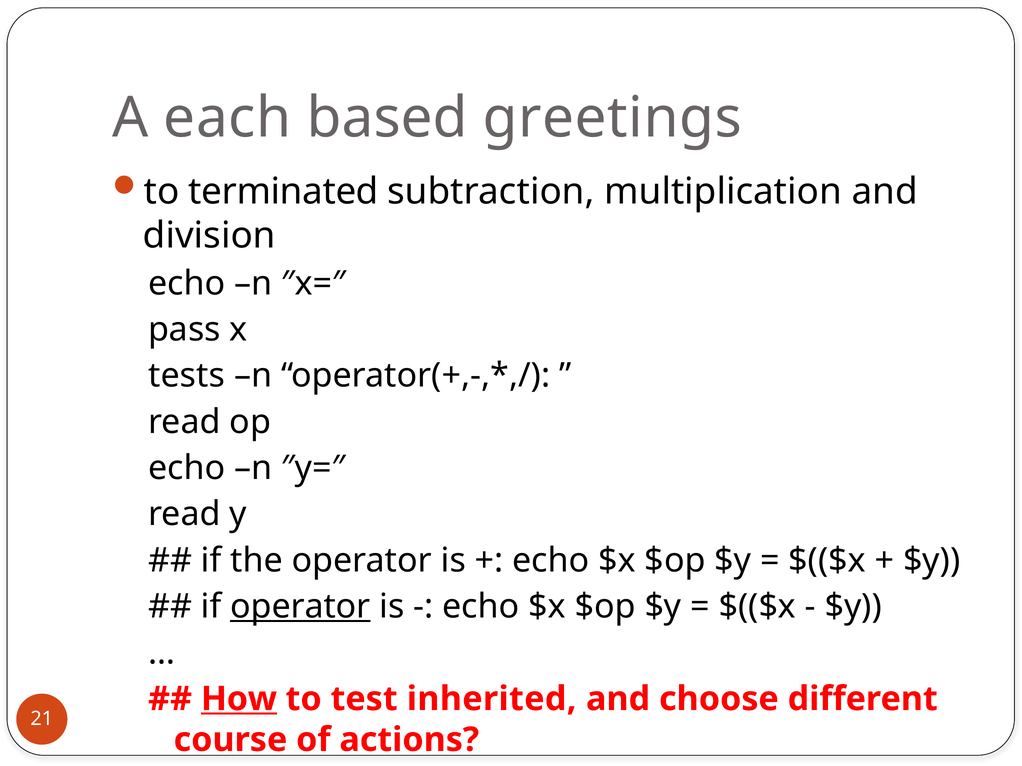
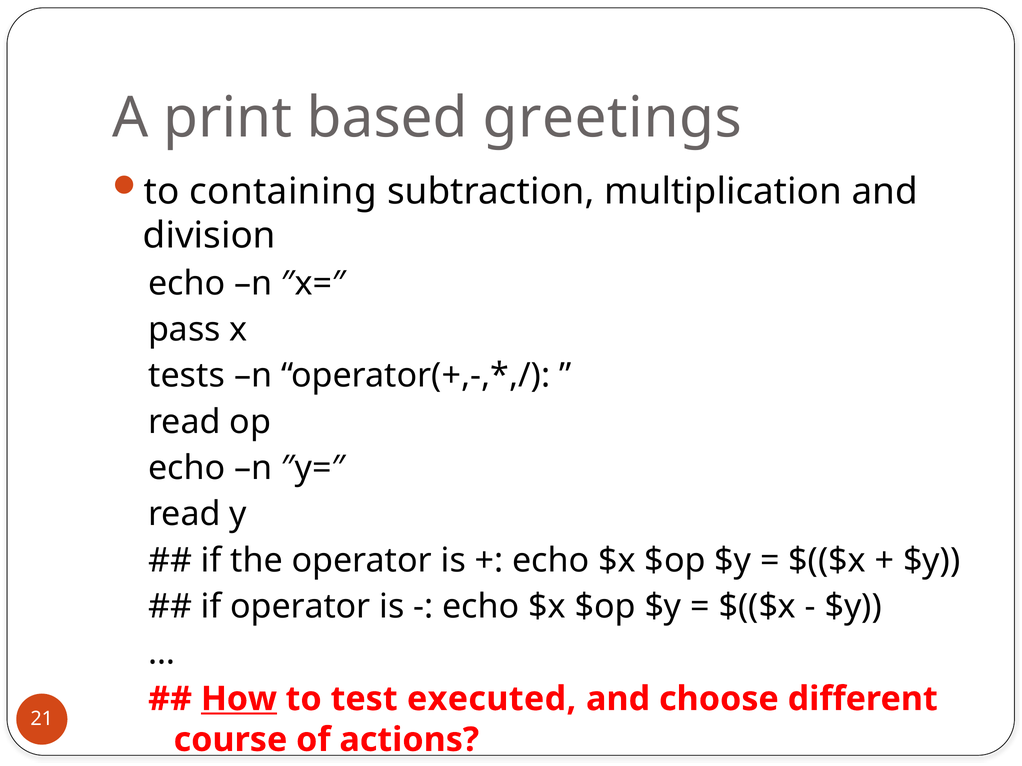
each: each -> print (228, 118)
terminated: terminated -> containing (283, 192)
operator underline: present -> none (300, 607)
inherited: inherited -> executed (492, 699)
